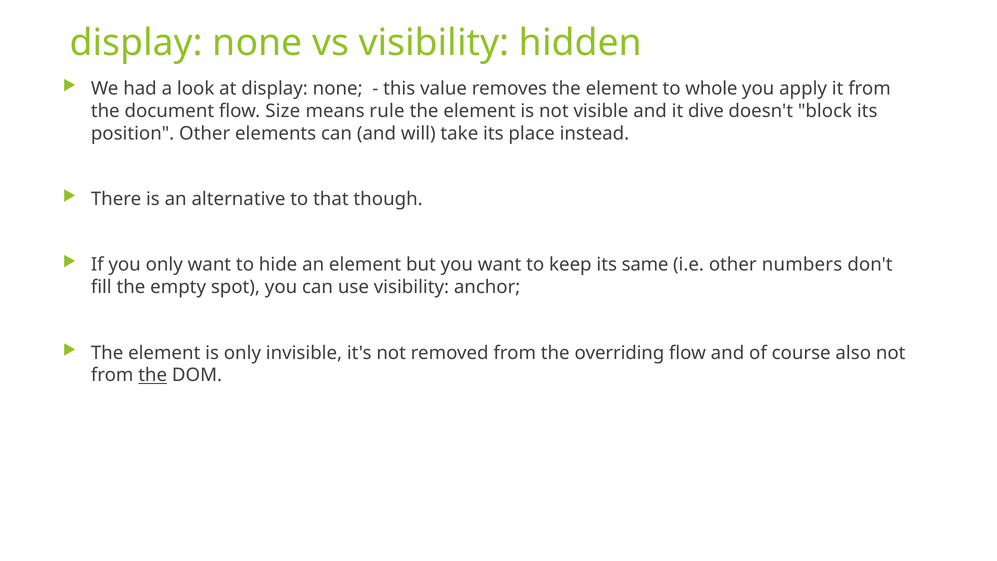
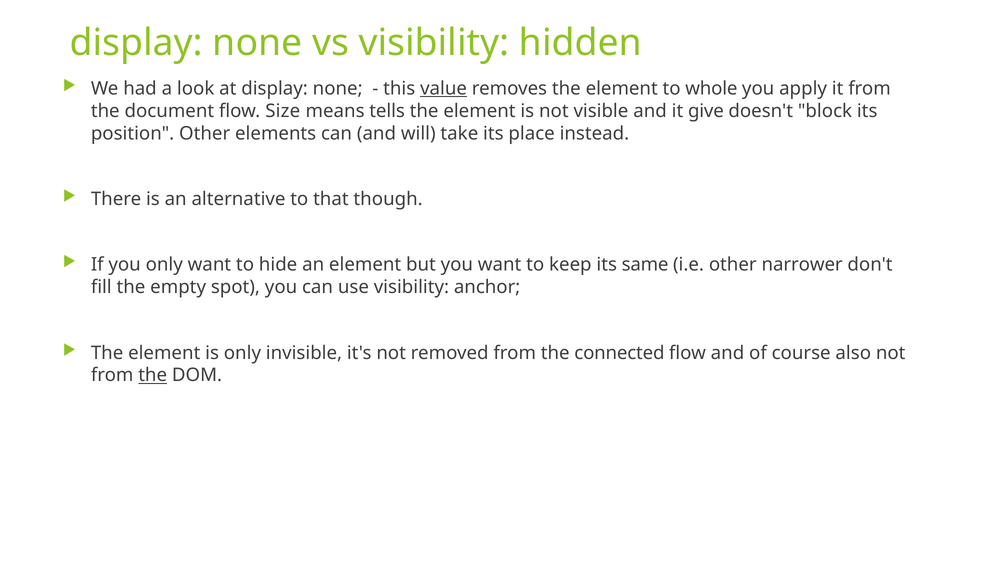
value underline: none -> present (444, 88)
rule: rule -> tells (387, 111)
dive: dive -> give (706, 111)
numbers: numbers -> narrower (802, 265)
overriding: overriding -> connected (619, 353)
